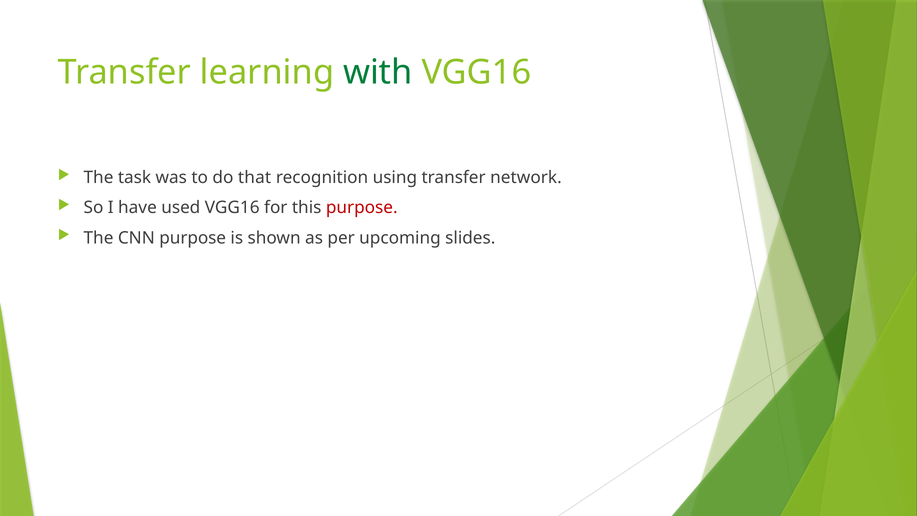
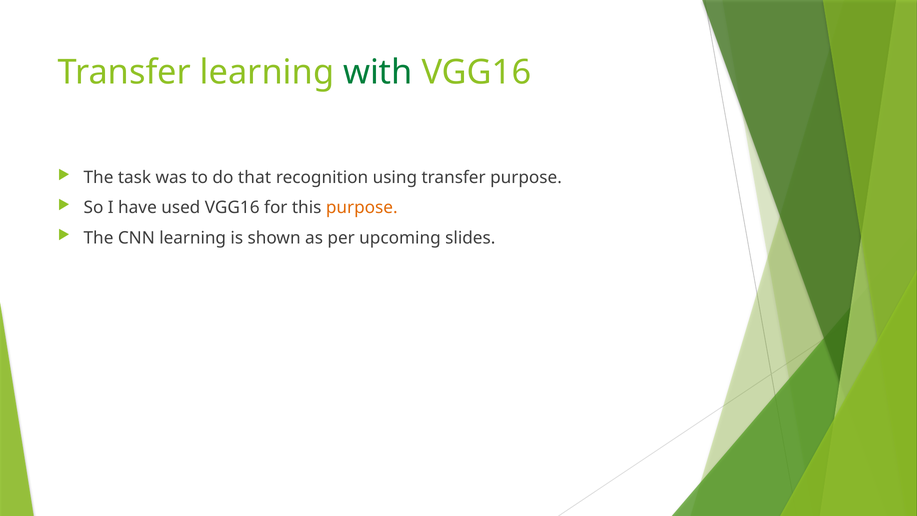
transfer network: network -> purpose (526, 177)
purpose colour: red -> orange (362, 208)
CNN purpose: purpose -> learning (193, 238)
